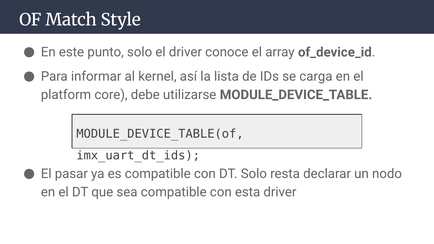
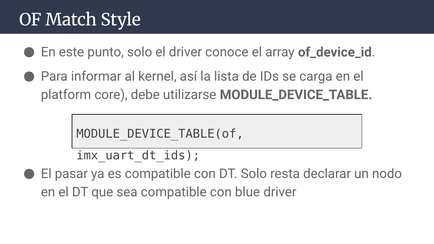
esta: esta -> blue (248, 192)
